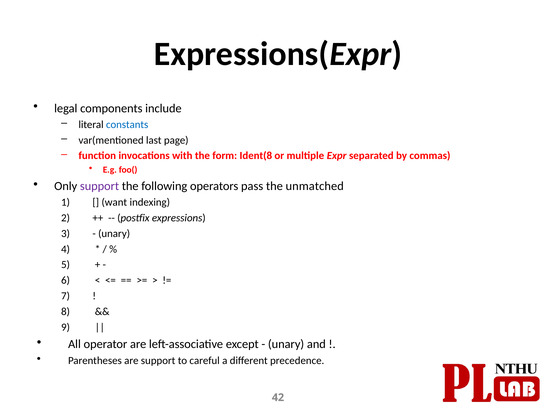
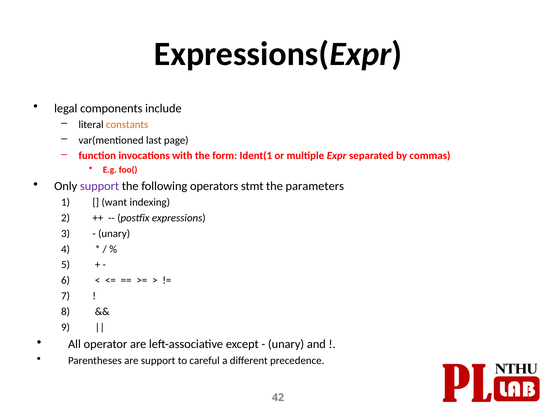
constants colour: blue -> orange (127, 125)
Ident(8: Ident(8 -> Ident(1 (256, 156)
pass: pass -> stmt (252, 186)
unmatched: unmatched -> parameters (315, 186)
